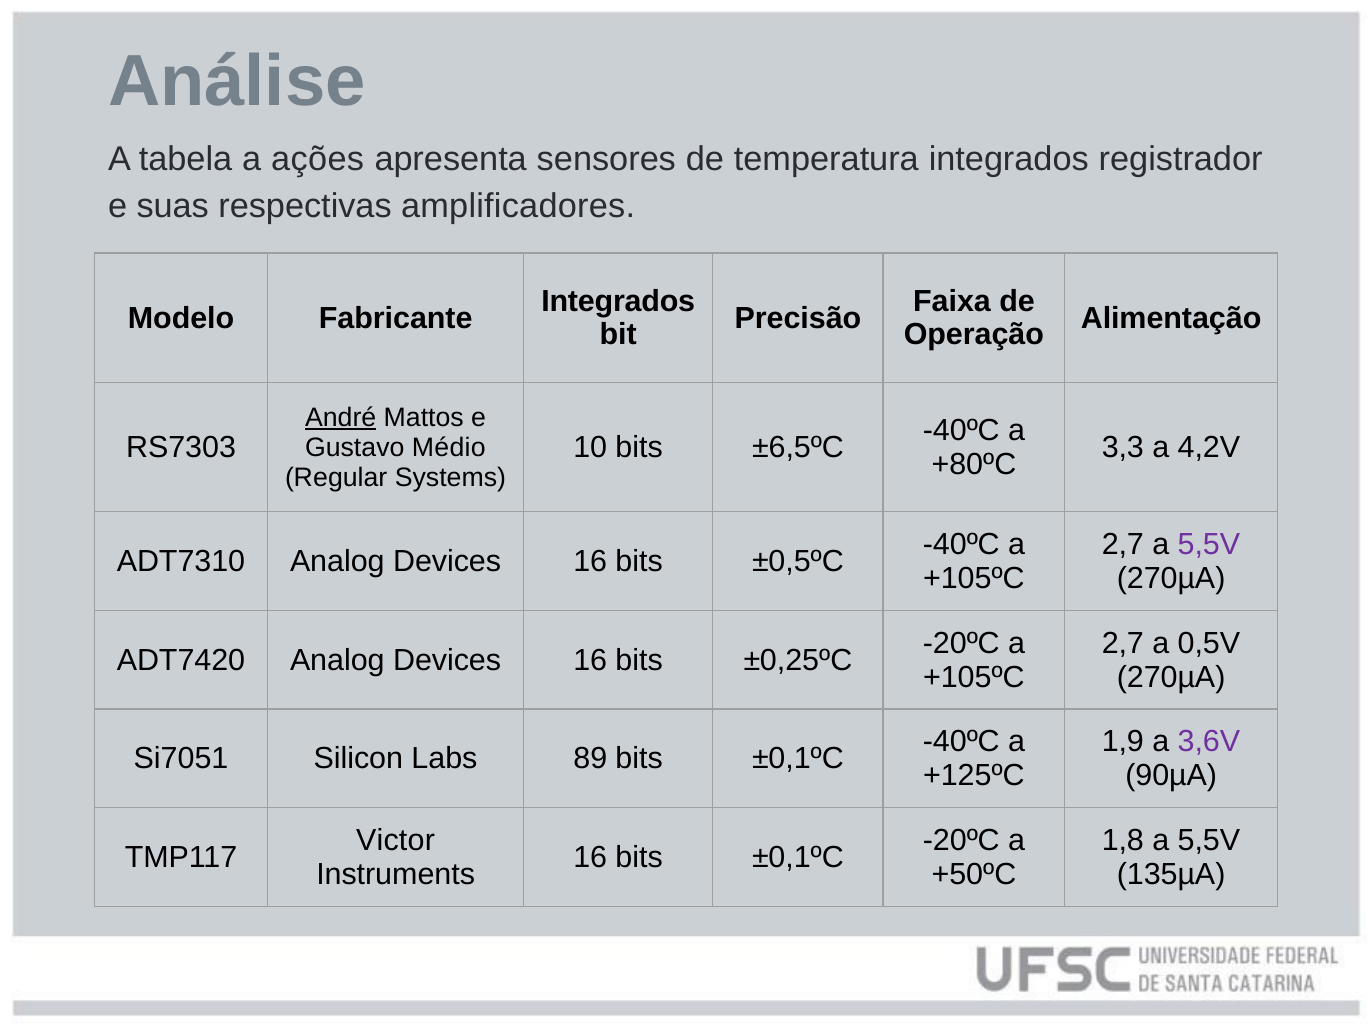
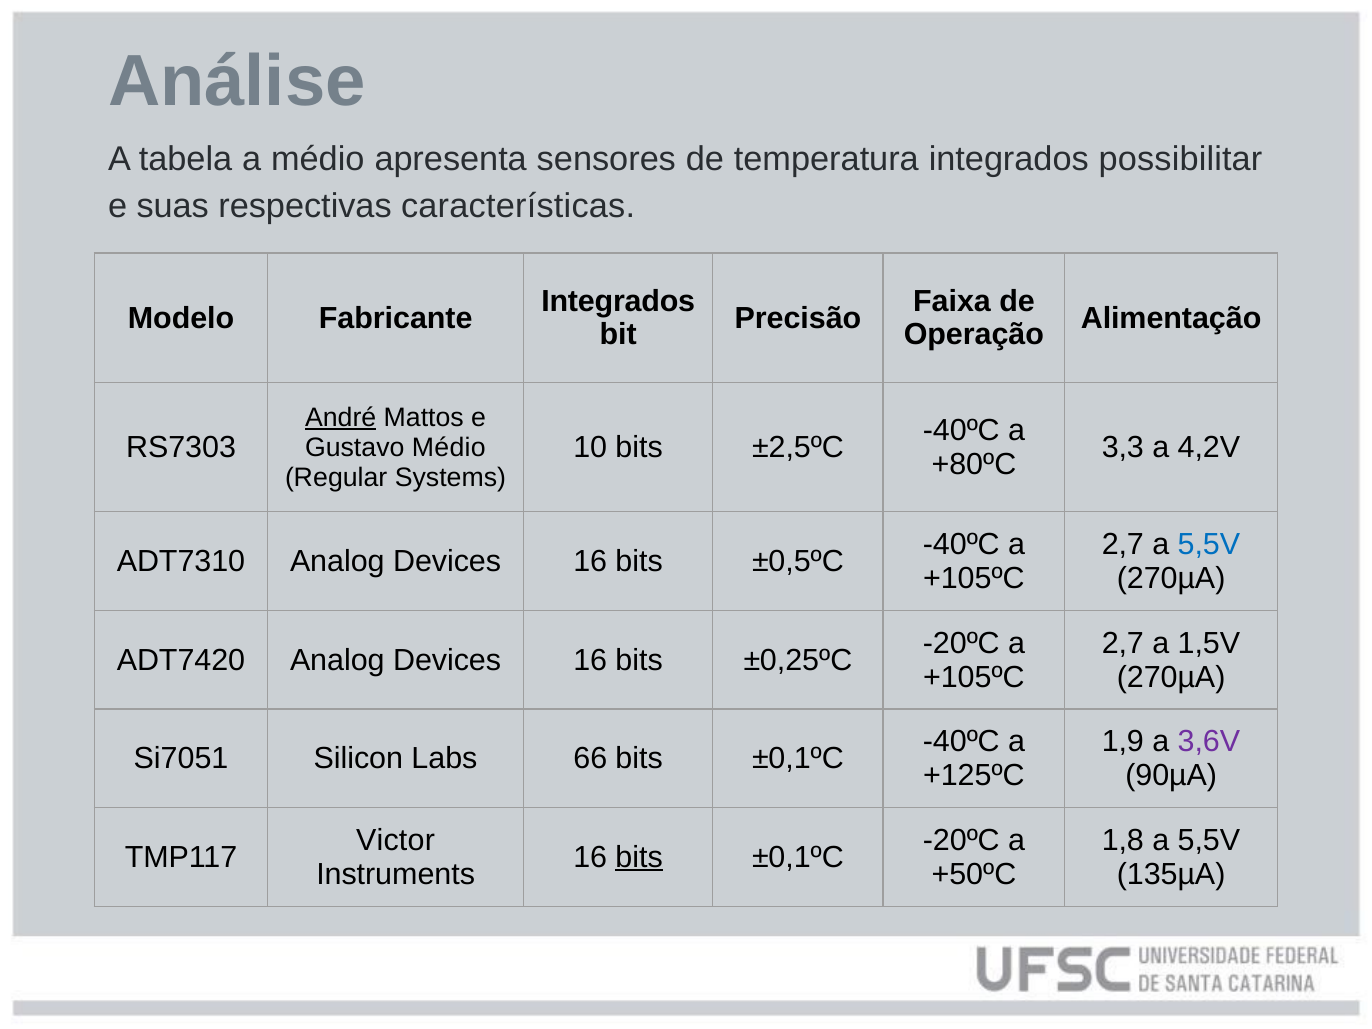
a ações: ações -> médio (318, 159)
registrador: registrador -> possibilitar (1181, 159)
amplificadores: amplificadores -> características (518, 206)
±6,5ºC: ±6,5ºC -> ±2,5ºC (798, 447)
5,5V colour: purple -> blue (1209, 544)
0,5V: 0,5V -> 1,5V (1209, 643)
89: 89 -> 66 (590, 759)
bits underline: none -> present (639, 857)
